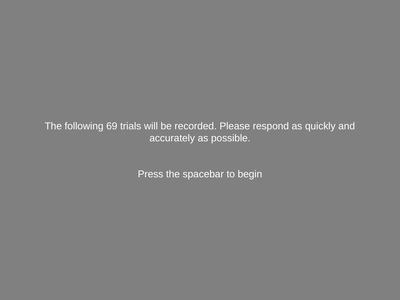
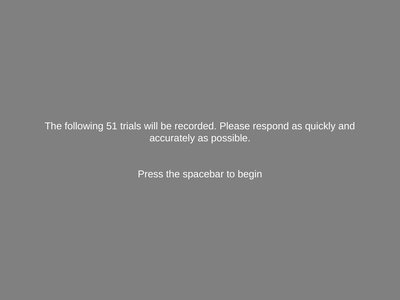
69: 69 -> 51 (112, 126)
